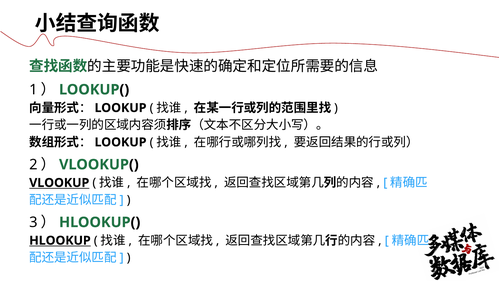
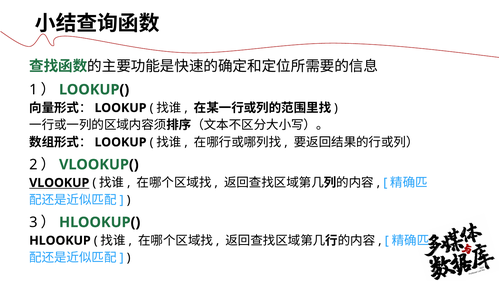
HLOOKUP underline: present -> none (60, 240)
